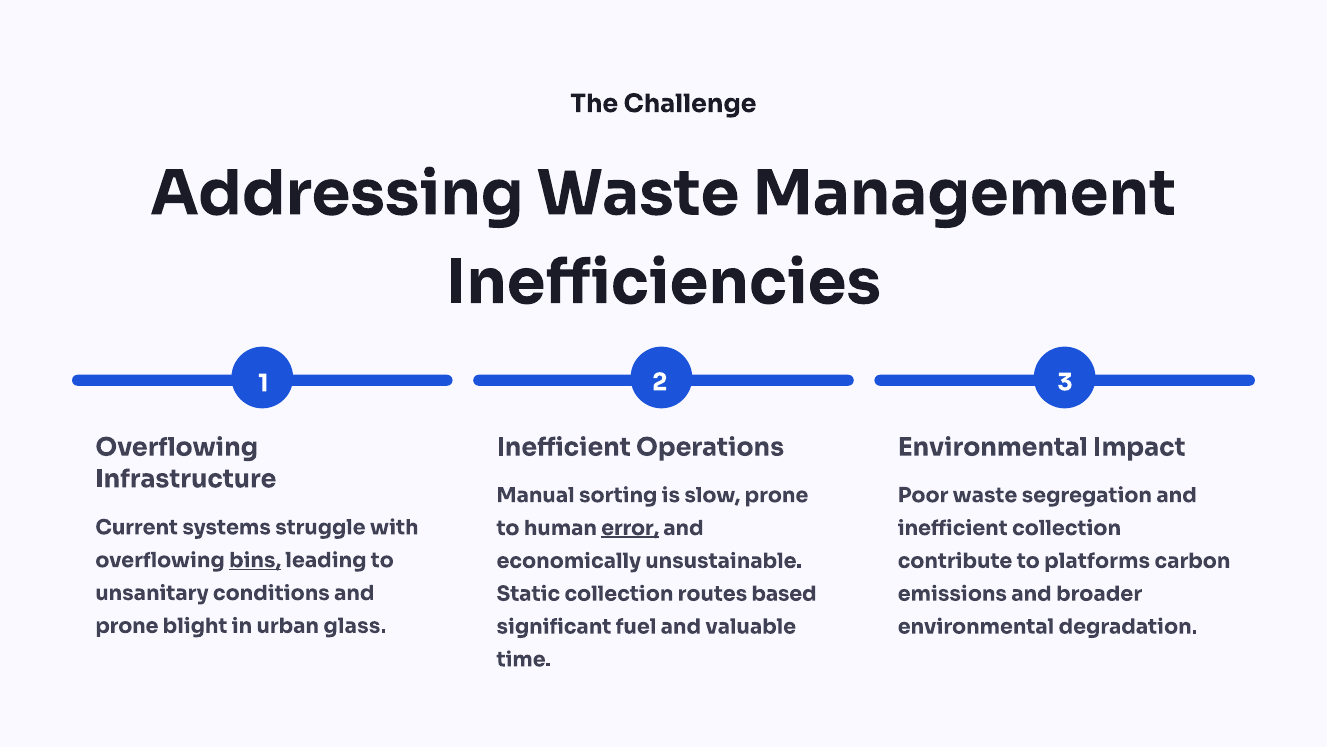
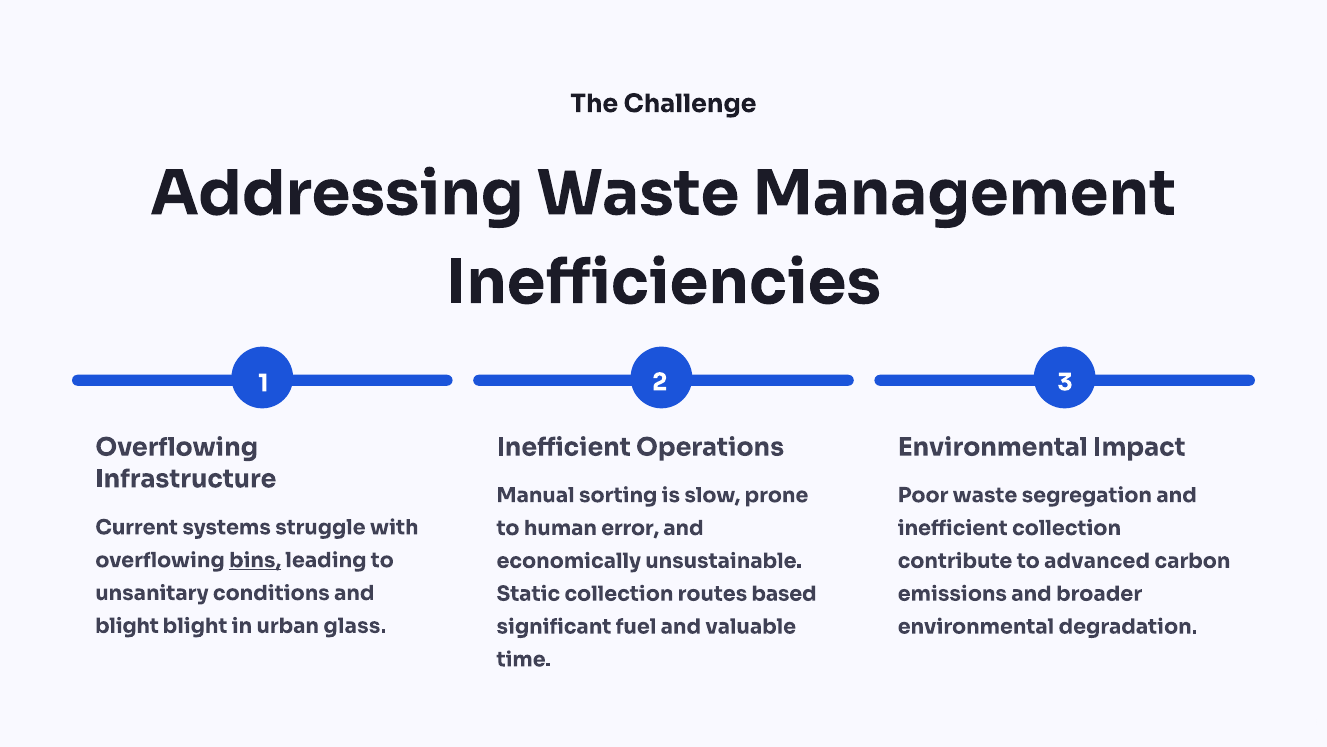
error underline: present -> none (630, 528)
platforms: platforms -> advanced (1097, 561)
prone: prone -> blight (127, 626)
